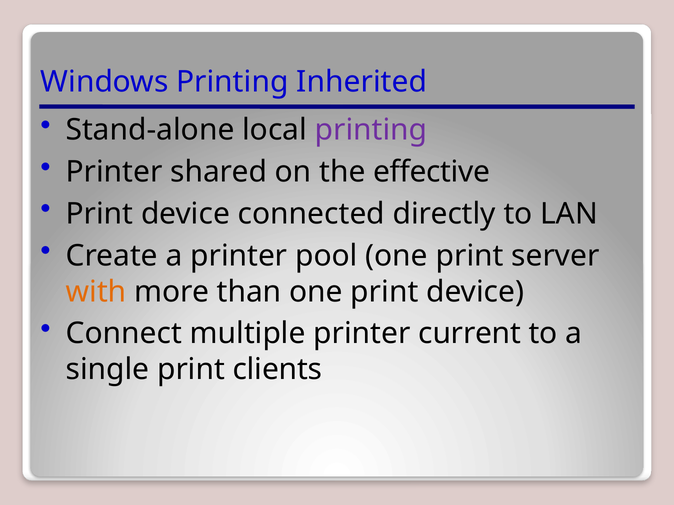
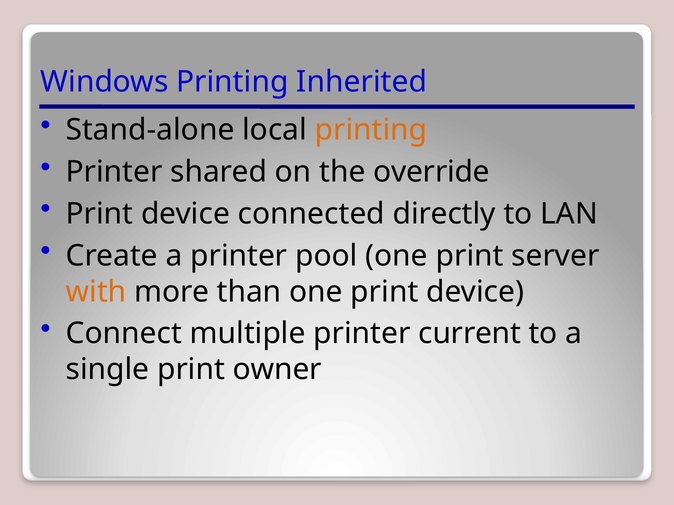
printing colour: purple -> orange (371, 130)
effective: effective -> override (432, 172)
clients: clients -> owner (277, 370)
